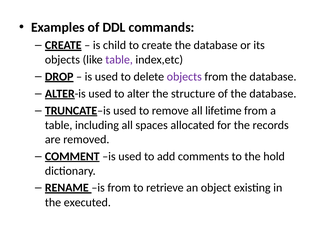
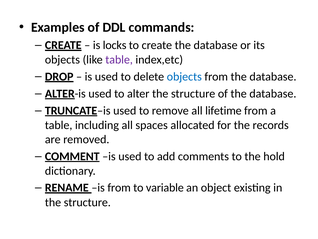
child: child -> locks (115, 45)
objects colour: purple -> blue (184, 76)
retrieve: retrieve -> variable (165, 187)
executed: executed -> structure (87, 202)
